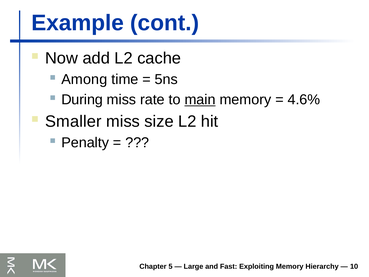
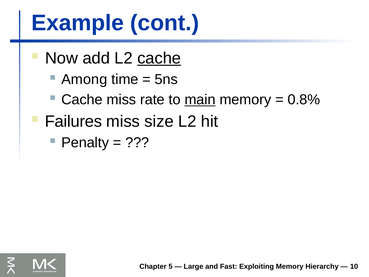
cache underline: none -> present (159, 58)
During: During -> Cache (82, 100)
4.6%: 4.6% -> 0.8% (304, 100)
Smaller: Smaller -> Failures (73, 121)
